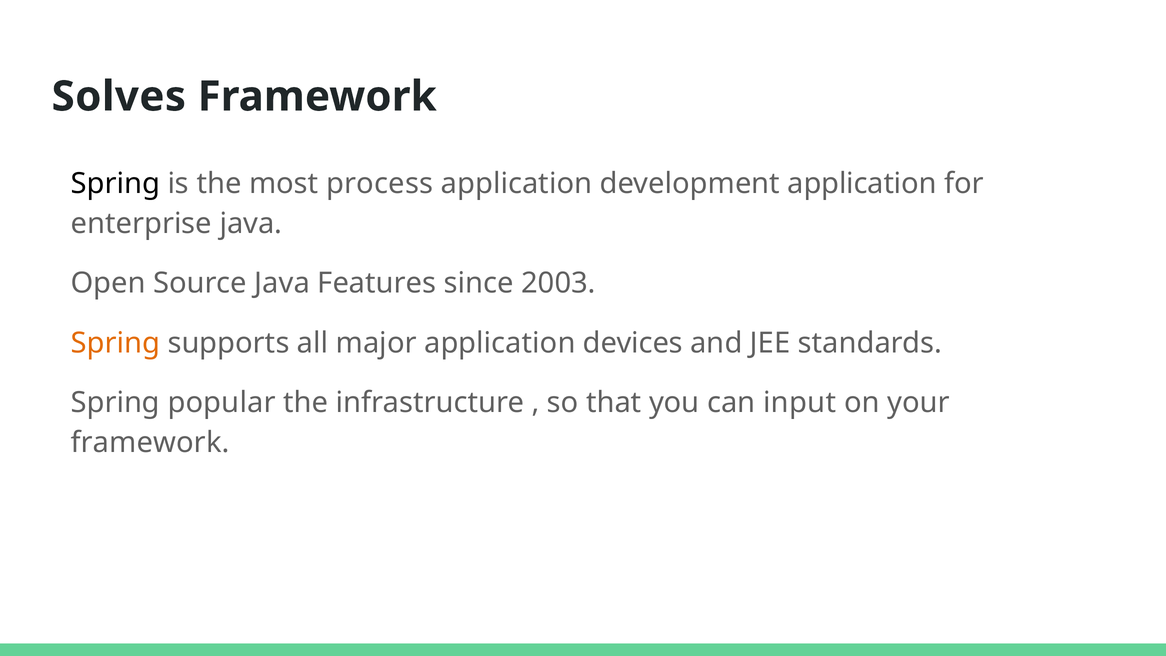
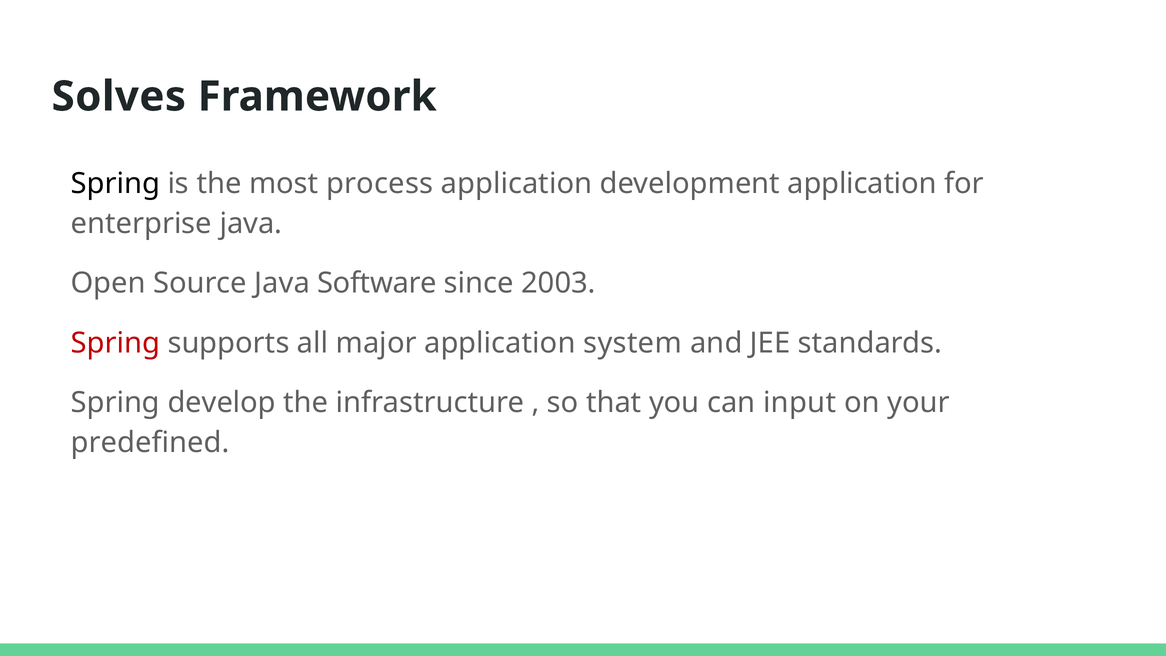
Features: Features -> Software (377, 283)
Spring colour: orange -> red (115, 343)
devices: devices -> system (633, 343)
popular: popular -> develop (222, 402)
framework: framework -> predefined (150, 443)
